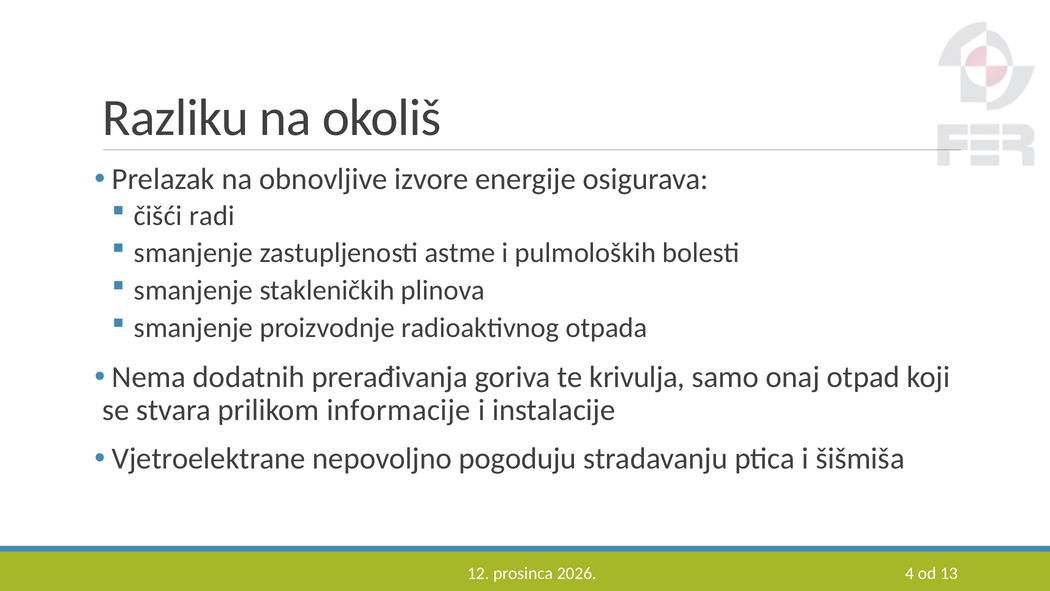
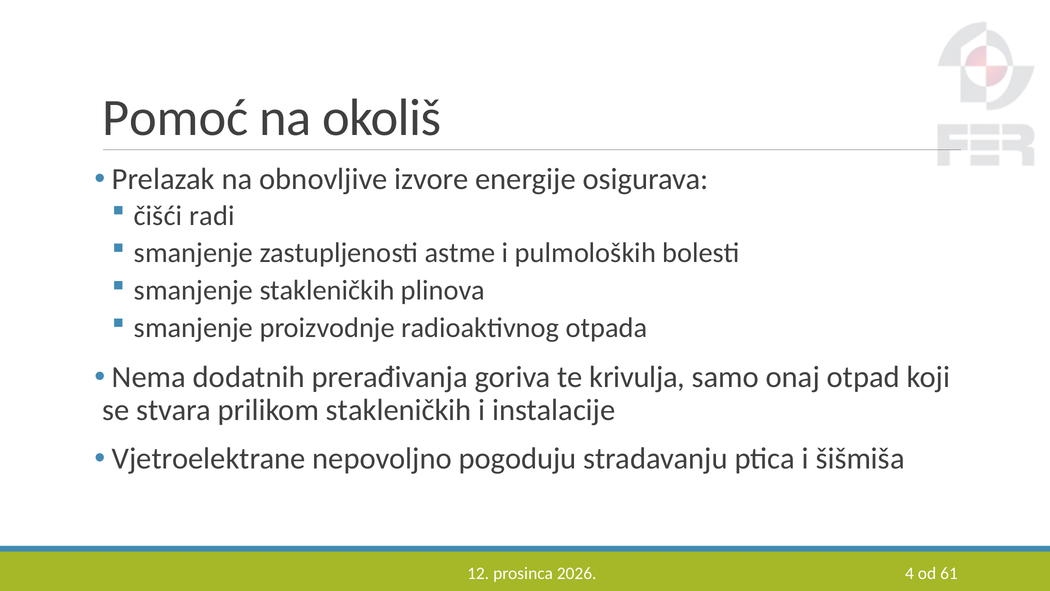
Razliku: Razliku -> Pomoć (175, 118)
prilikom informacije: informacije -> stakleničkih (399, 410)
13: 13 -> 61 (949, 573)
